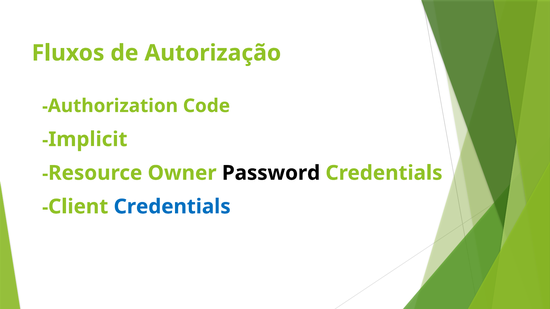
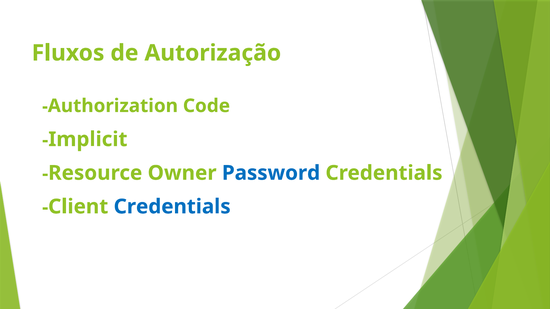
Password colour: black -> blue (271, 173)
